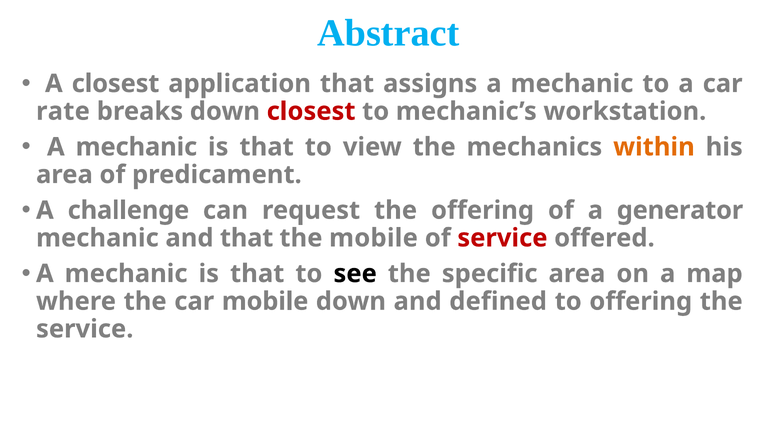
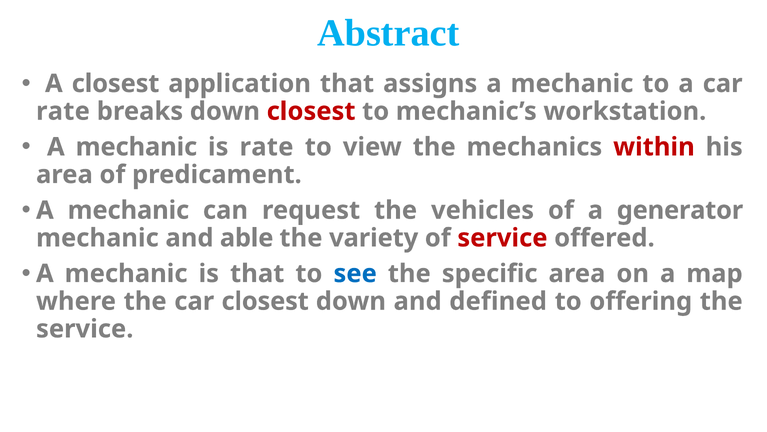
that: that -> rate (267, 147)
within colour: orange -> red (654, 147)
challenge: challenge -> mechanic (128, 210)
the offering: offering -> vehicles (483, 210)
and that: that -> able (247, 238)
the mobile: mobile -> variety (374, 238)
see colour: black -> blue (355, 273)
car mobile: mobile -> closest (265, 301)
